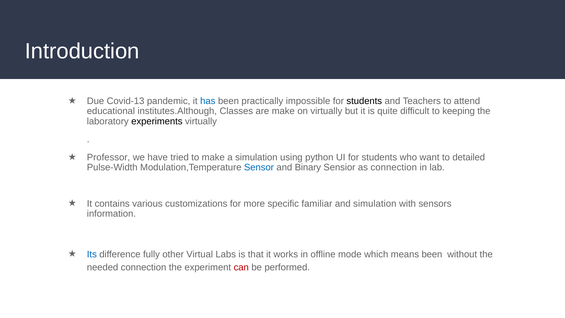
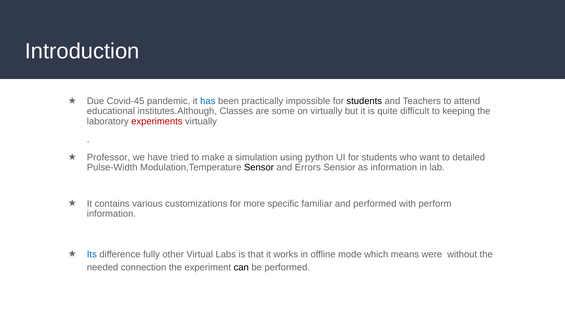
Covid-13: Covid-13 -> Covid-45 (126, 101)
are make: make -> some (283, 111)
experiments colour: black -> red (157, 121)
Sensor colour: blue -> black (259, 167)
Binary: Binary -> Errors (308, 167)
as connection: connection -> information (394, 167)
and simulation: simulation -> performed (375, 203)
sensors: sensors -> perform (435, 203)
means been: been -> were (432, 254)
can colour: red -> black (241, 267)
